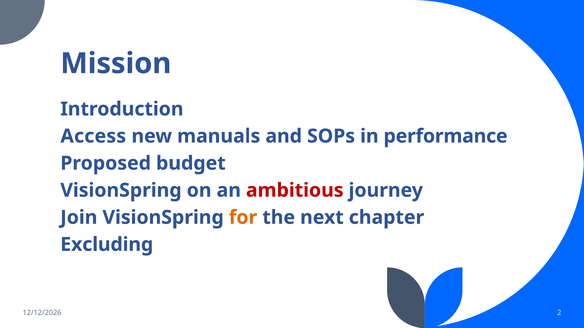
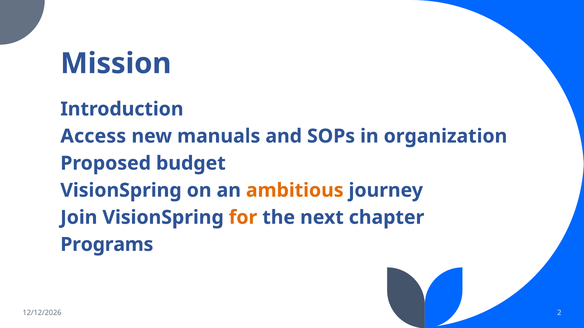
performance: performance -> organization (445, 136)
ambitious colour: red -> orange (295, 191)
Excluding: Excluding -> Programs (107, 245)
